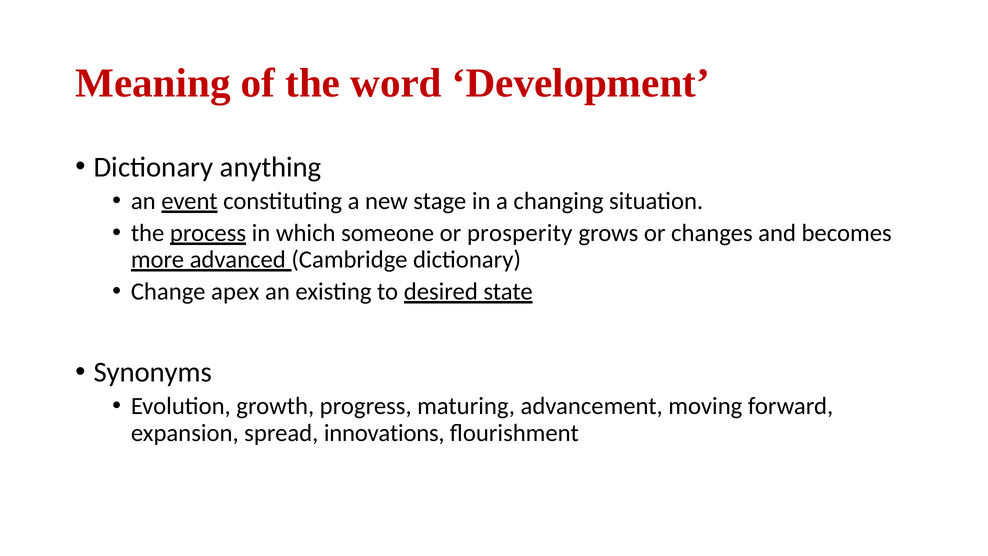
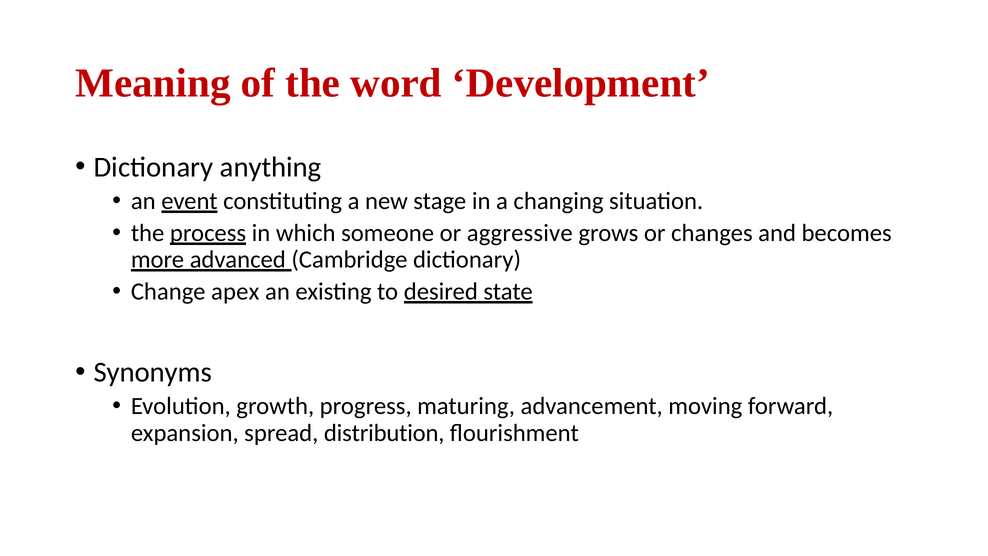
prosperity: prosperity -> aggressive (520, 233)
innovations: innovations -> distribution (384, 433)
